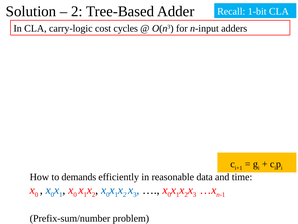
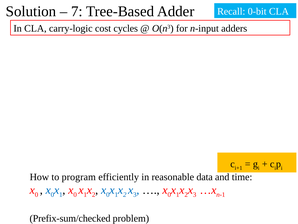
2: 2 -> 7 (77, 11)
1-bit: 1-bit -> 0-bit (257, 11)
demands: demands -> program (79, 177)
Prefix-sum/number: Prefix-sum/number -> Prefix-sum/checked (70, 218)
